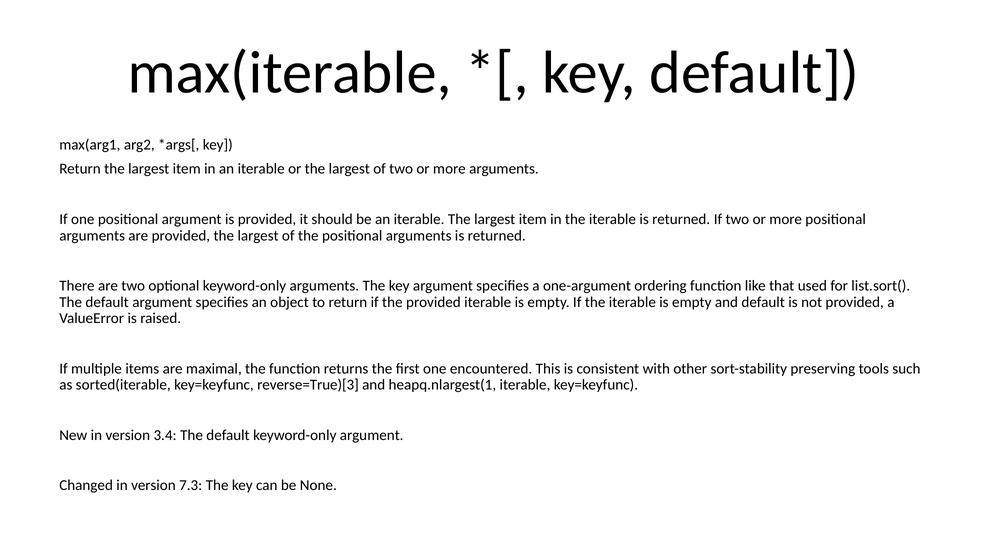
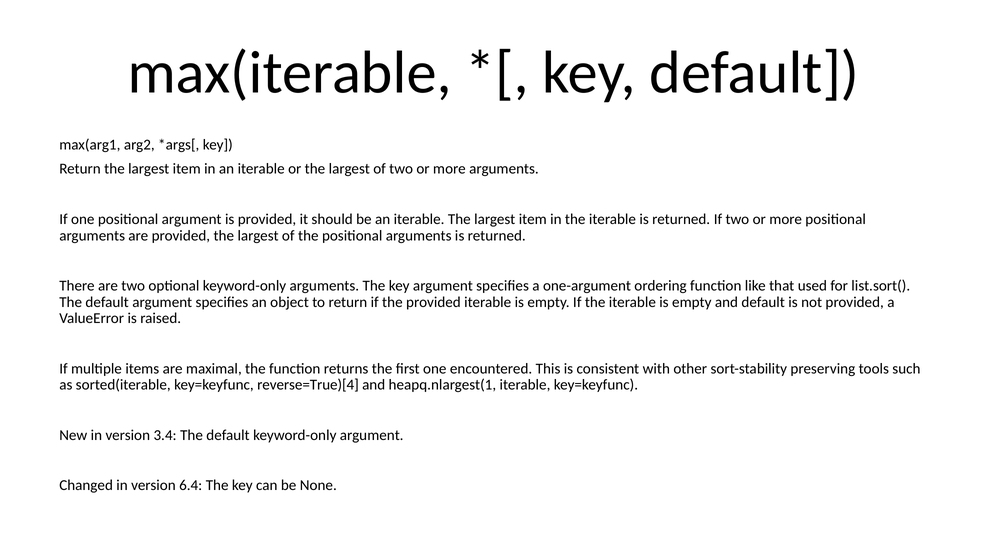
reverse=True)[3: reverse=True)[3 -> reverse=True)[4 (308, 385)
7.3: 7.3 -> 6.4 (191, 485)
